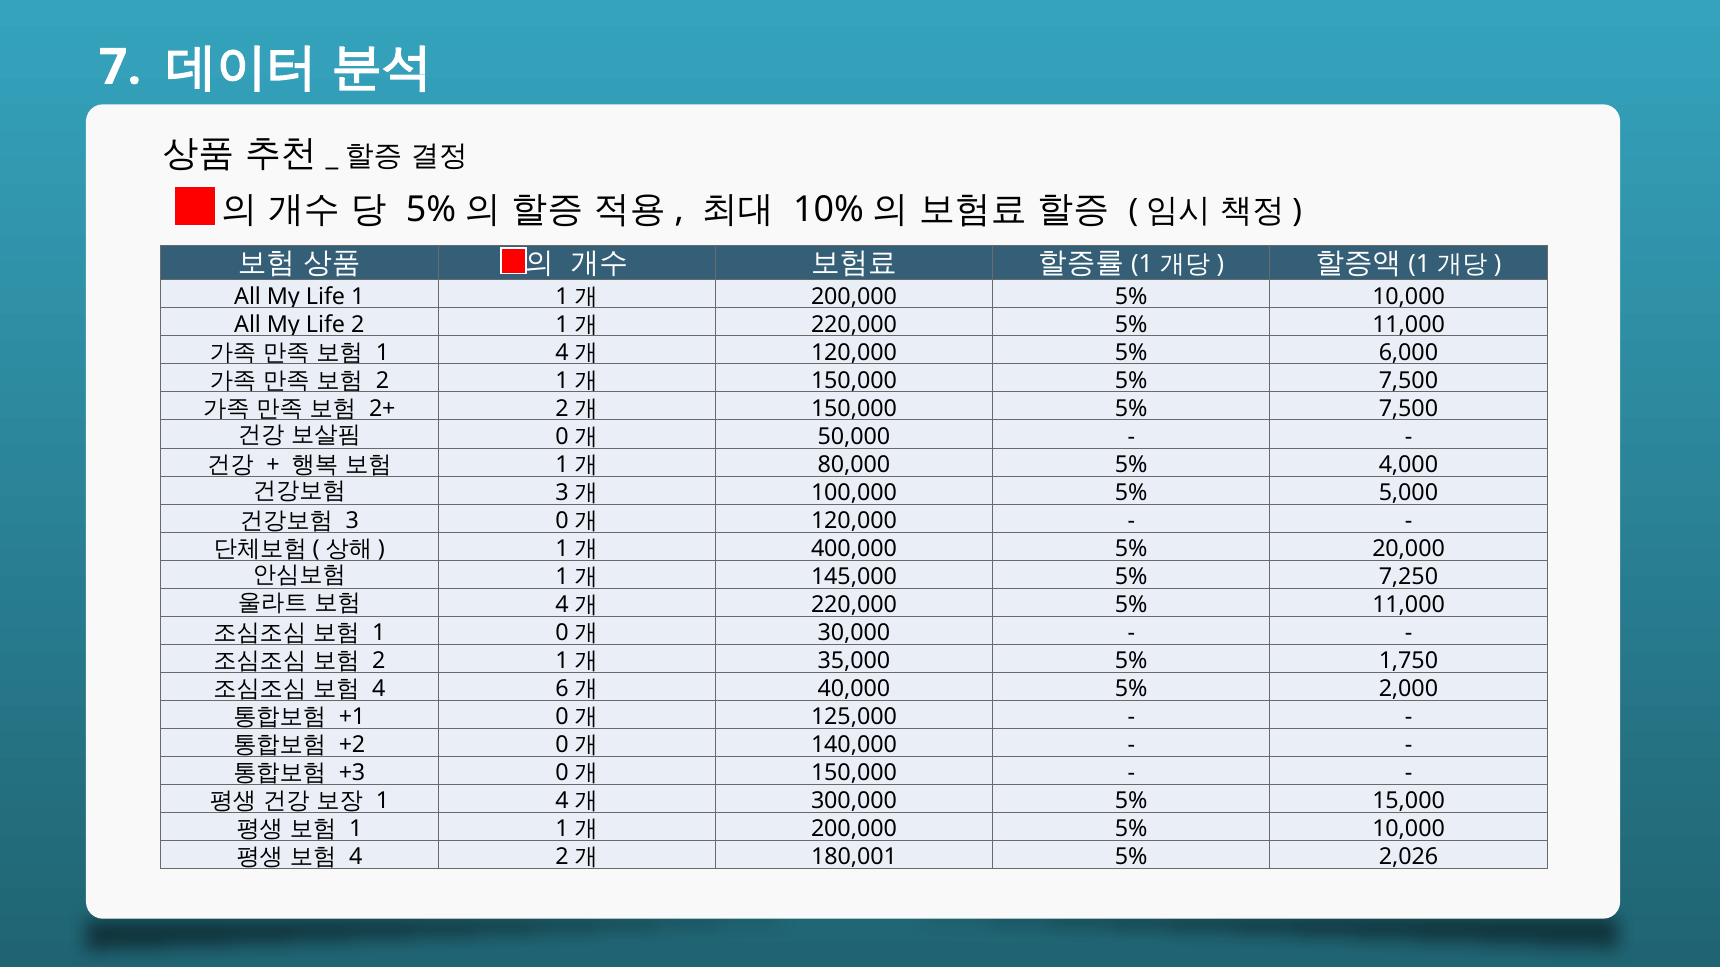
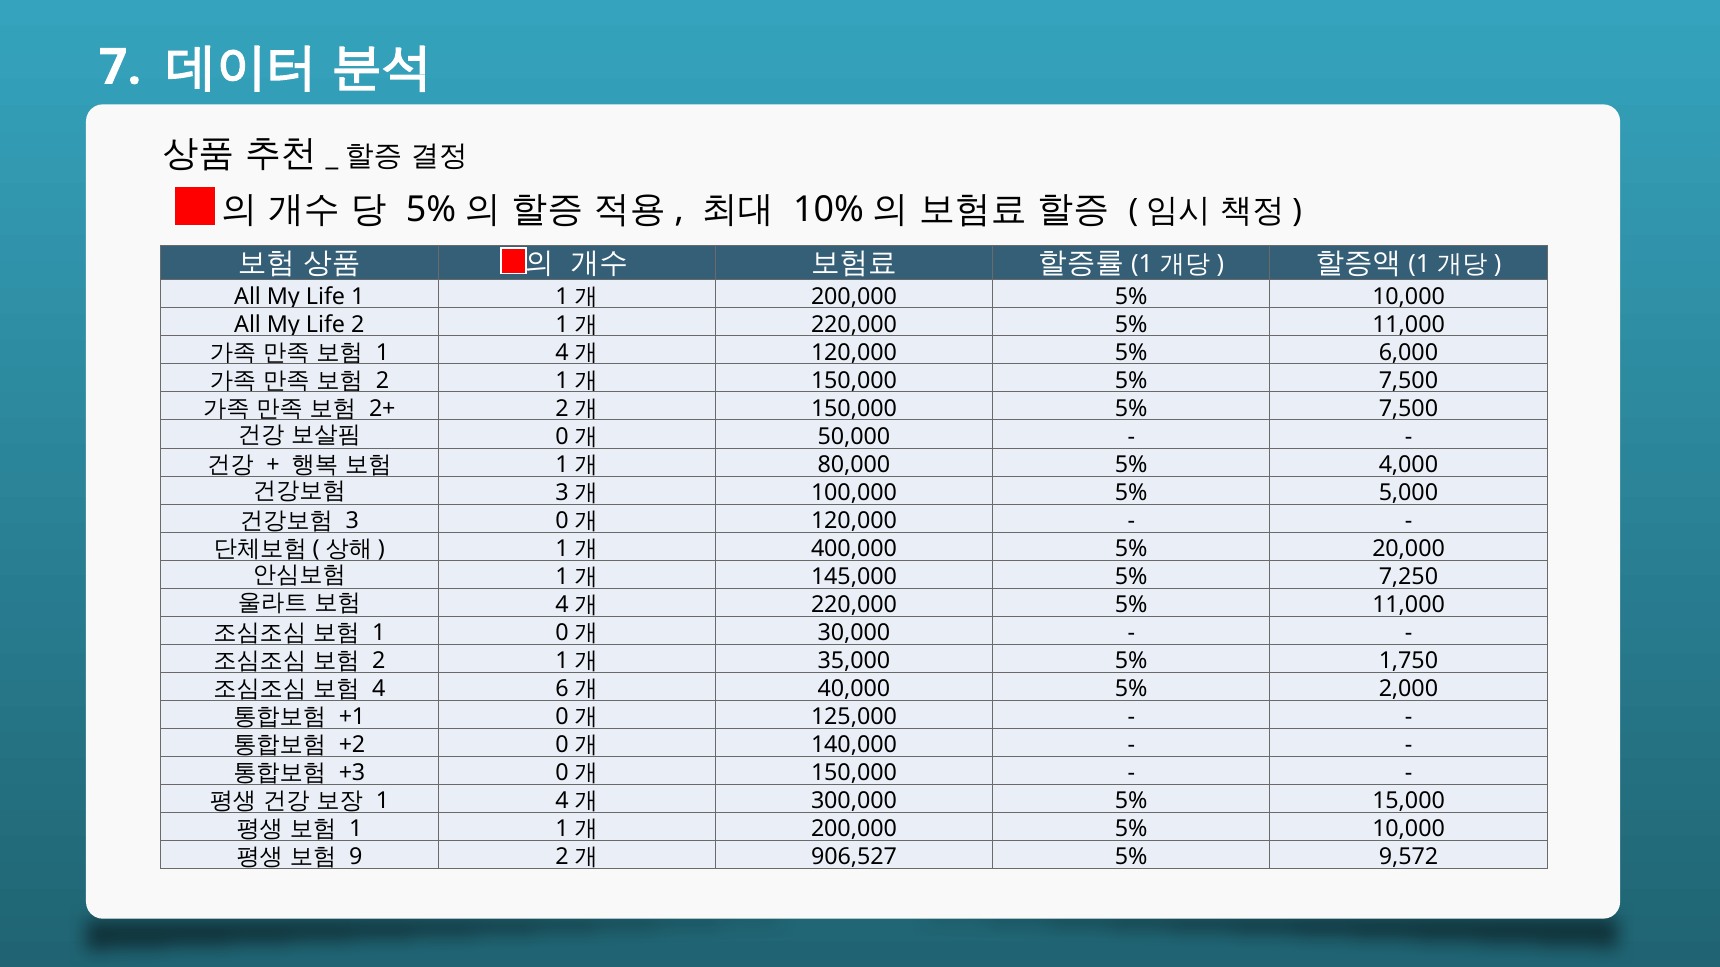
4: 4 -> 9 (356, 858)
180,001: 180,001 -> 906,527 (854, 858)
2,026: 2,026 -> 9,572 (1409, 858)
